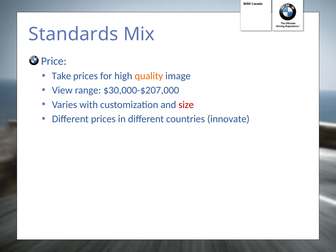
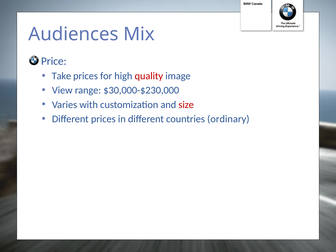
Standards: Standards -> Audiences (73, 34)
quality colour: orange -> red (149, 76)
$30,000-$207,000: $30,000-$207,000 -> $30,000-$230,000 (141, 90)
innovate: innovate -> ordinary (228, 119)
